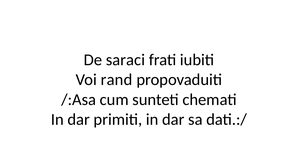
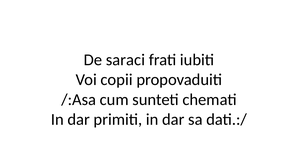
rand: rand -> copii (117, 80)
